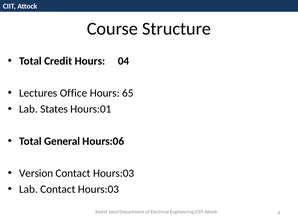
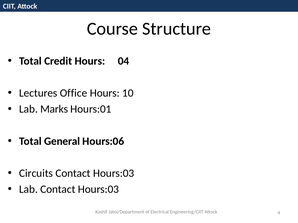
65: 65 -> 10 (128, 93)
States: States -> Marks (54, 109)
Version: Version -> Circuits (36, 174)
